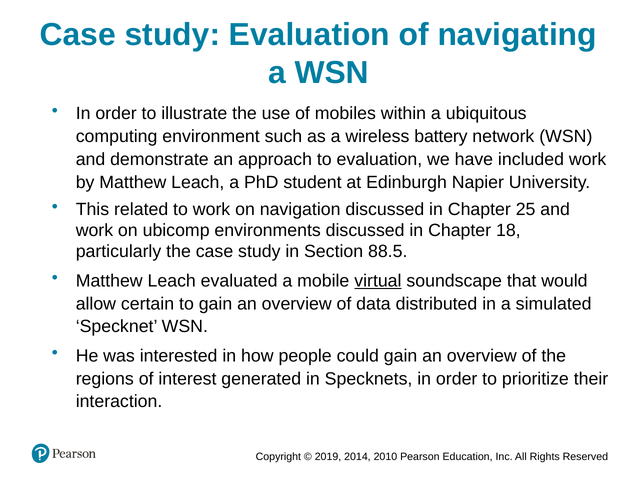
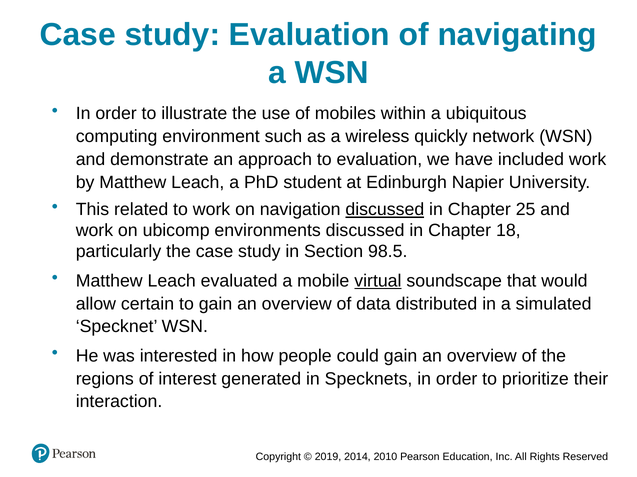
battery: battery -> quickly (441, 137)
discussed underline: none -> present (385, 210)
88.5: 88.5 -> 98.5 (388, 252)
